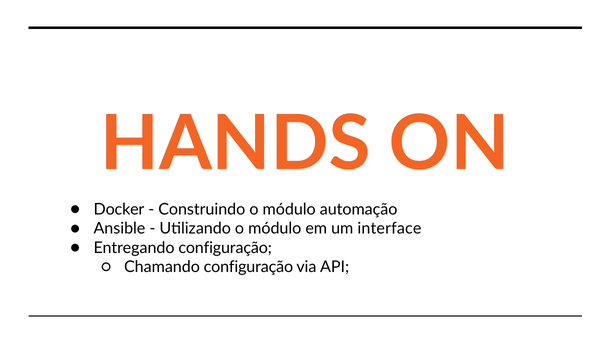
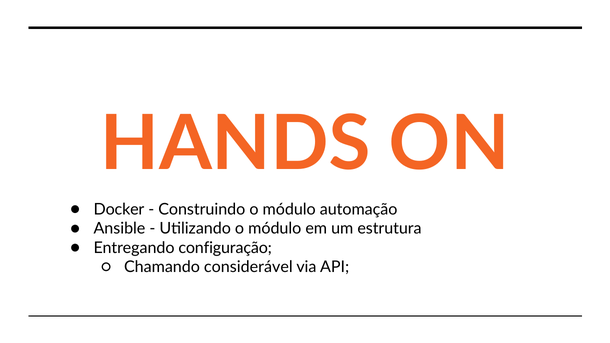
interface: interface -> estrutura (390, 229)
Chamando configuração: configuração -> considerável (248, 267)
